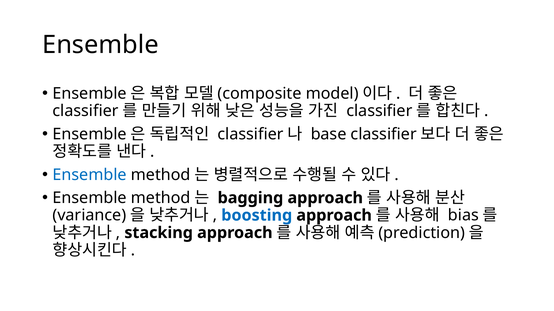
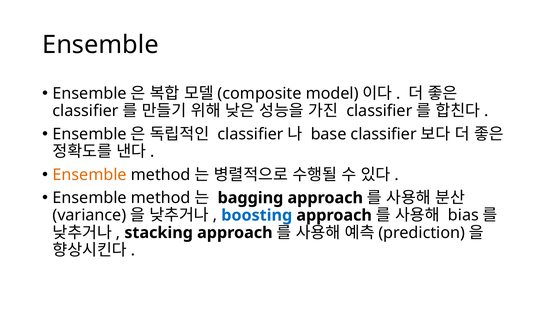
Ensemble colour: blue -> orange (90, 175)
